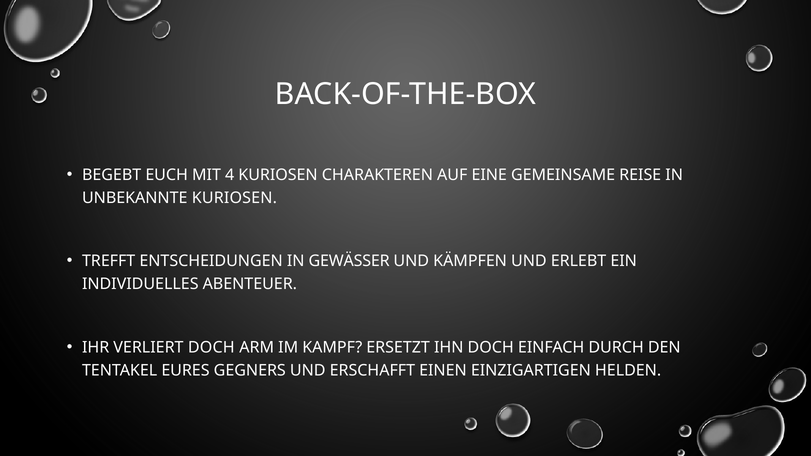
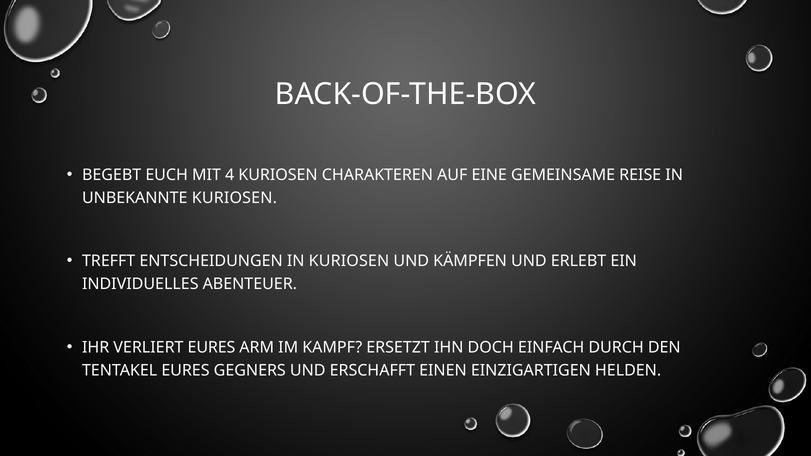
IN GEWÄSSER: GEWÄSSER -> KURIOSEN (349, 261)
VERLIERT DOCH: DOCH -> EURES (211, 347)
